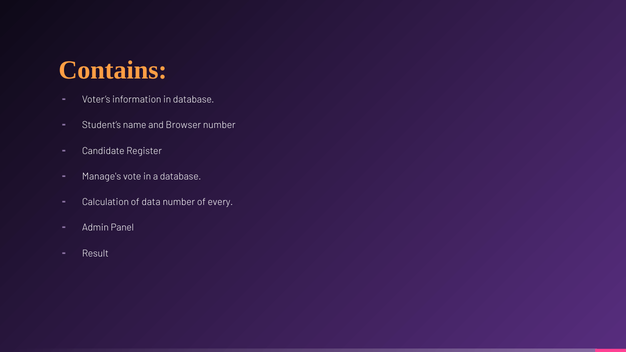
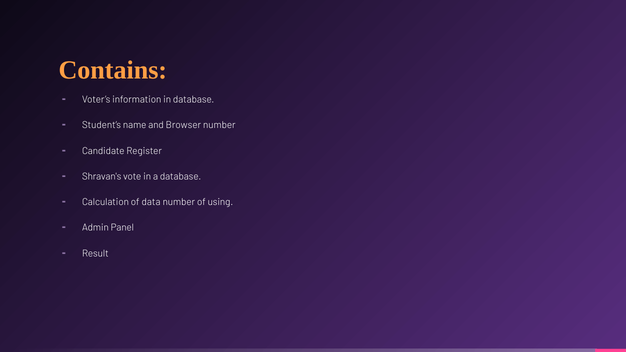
Manage's: Manage's -> Shravan's (102, 177)
every: every -> using (220, 202)
